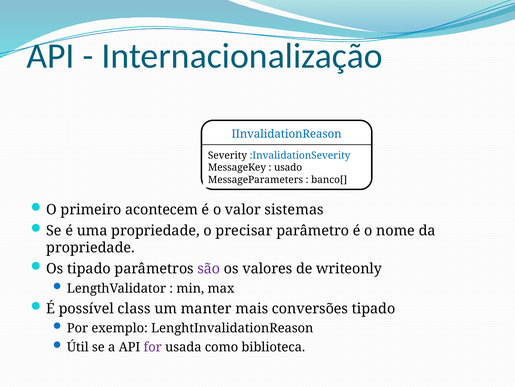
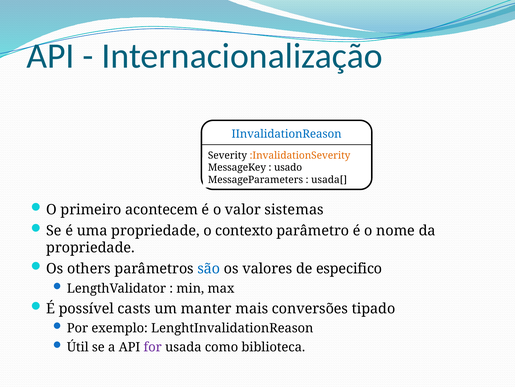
:InvalidationSeverity colour: blue -> orange (300, 155)
banco[: banco[ -> usada[ (329, 179)
precisar: precisar -> contexto (244, 230)
Os tipado: tipado -> others (89, 268)
são colour: purple -> blue (209, 268)
writeonly: writeonly -> especifico (349, 268)
class: class -> casts (134, 308)
